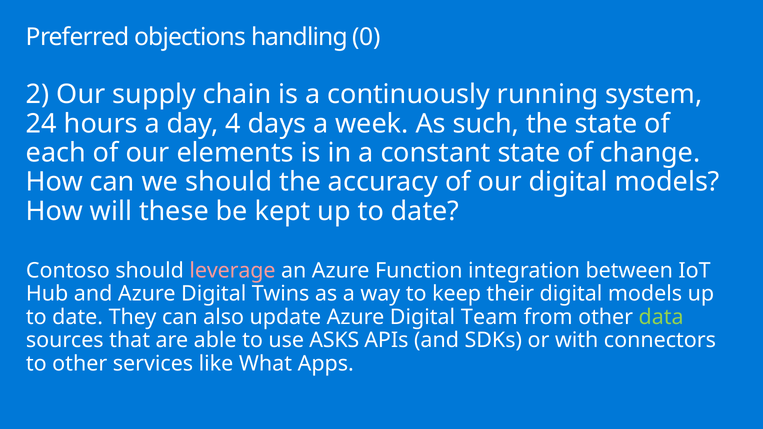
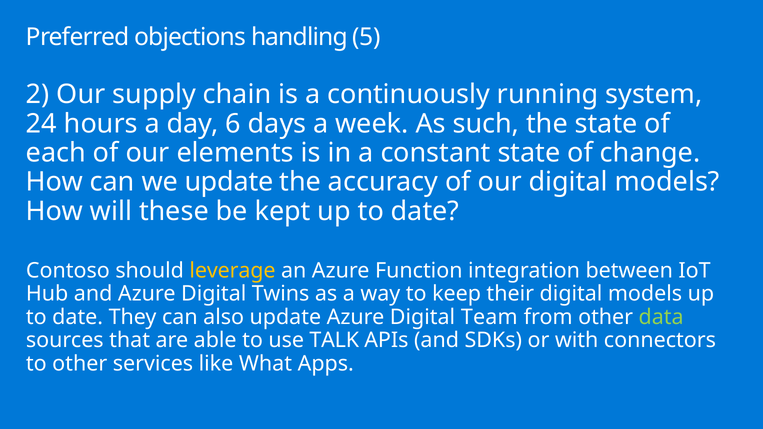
0: 0 -> 5 (366, 37)
4: 4 -> 6 (233, 124)
we should: should -> update (229, 182)
leverage colour: pink -> yellow (233, 271)
ASKS: ASKS -> TALK (334, 340)
